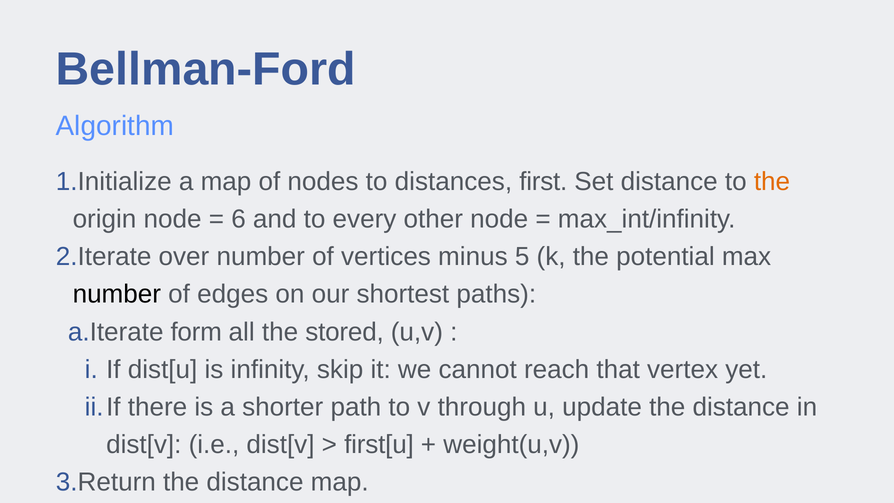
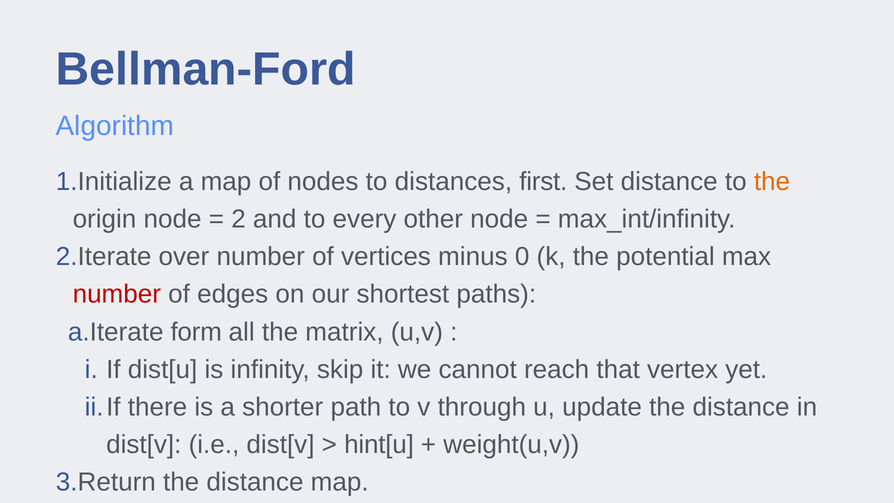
6: 6 -> 2 (239, 219)
5: 5 -> 0 (522, 257)
number colour: black -> red (117, 294)
stored: stored -> matrix (344, 332)
first[u: first[u -> hint[u (379, 445)
